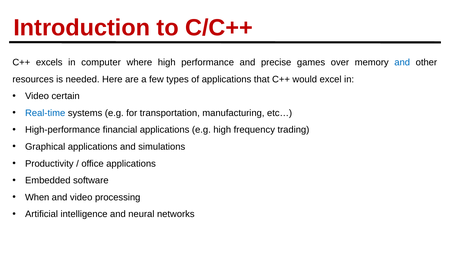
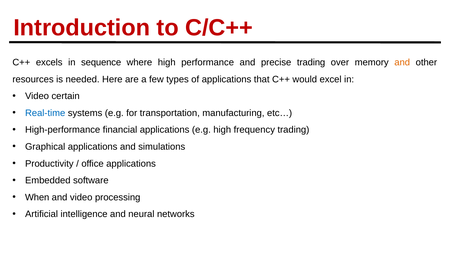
computer: computer -> sequence (101, 62)
precise games: games -> trading (311, 62)
and colour: blue -> orange (402, 62)
